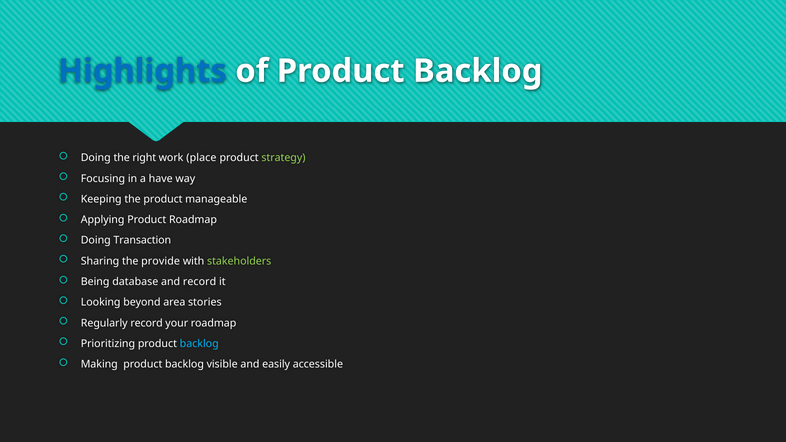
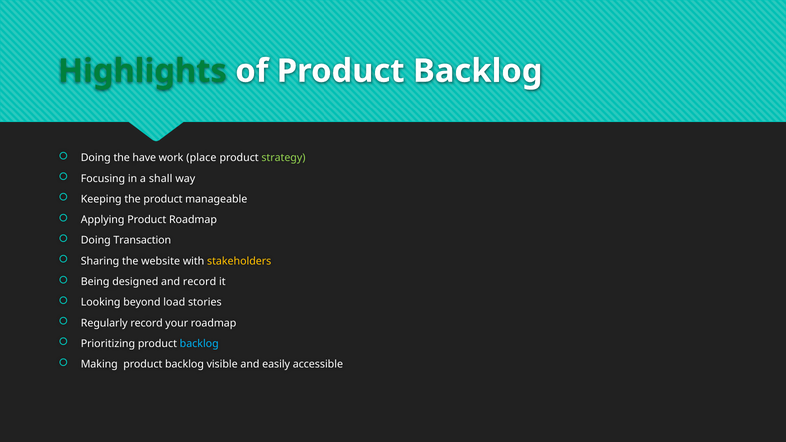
Highlights colour: blue -> green (142, 71)
right: right -> have (144, 158)
have: have -> shall (161, 179)
provide: provide -> website (161, 261)
stakeholders colour: light green -> yellow (239, 261)
database: database -> designed (135, 282)
area: area -> load (174, 303)
